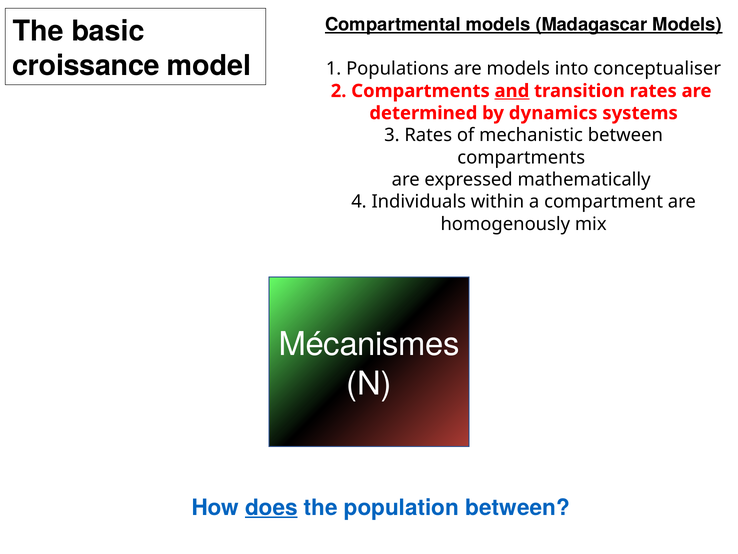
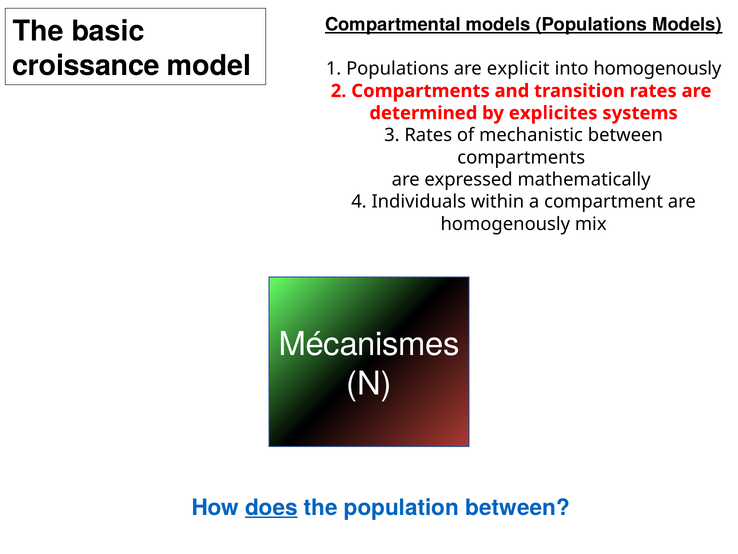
models Madagascar: Madagascar -> Populations (591, 24)
are models: models -> explicit (518, 69)
into conceptualiser: conceptualiser -> homogenously (657, 69)
and underline: present -> none (512, 91)
dynamics: dynamics -> explicites (553, 113)
